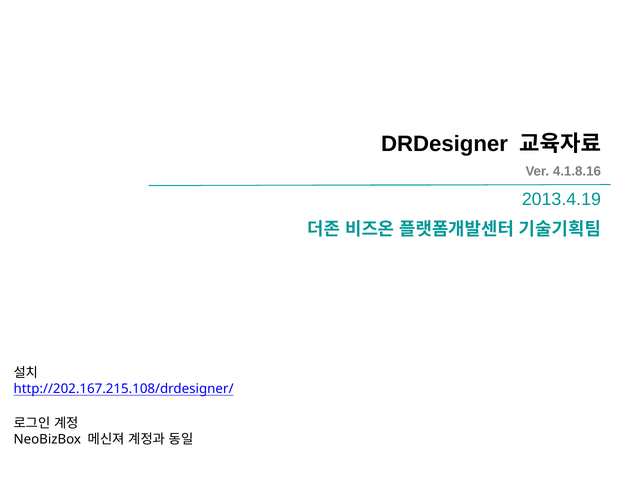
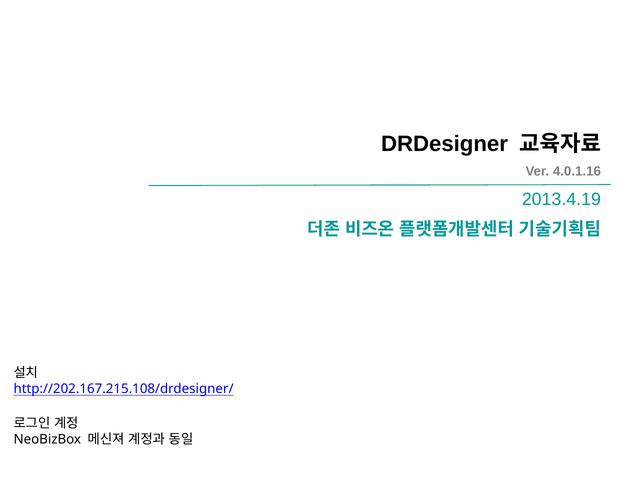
4.1.8.16: 4.1.8.16 -> 4.0.1.16 (577, 171)
